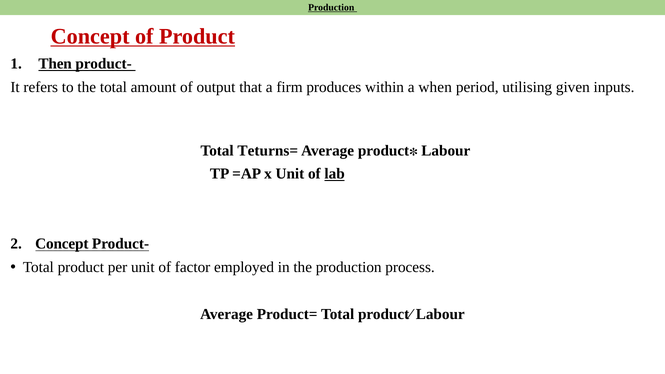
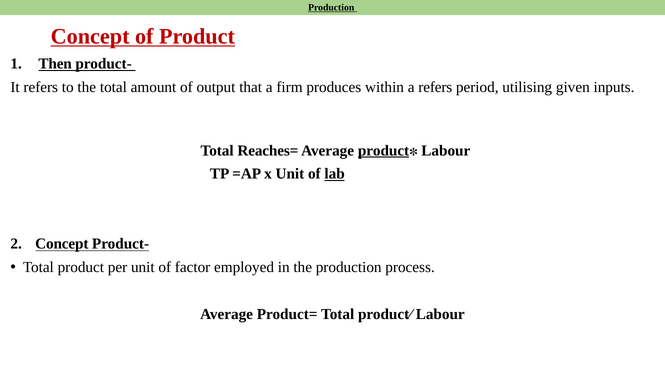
a when: when -> refers (435, 87)
Teturns=: Teturns= -> Reaches= (268, 151)
product underline: none -> present (384, 151)
